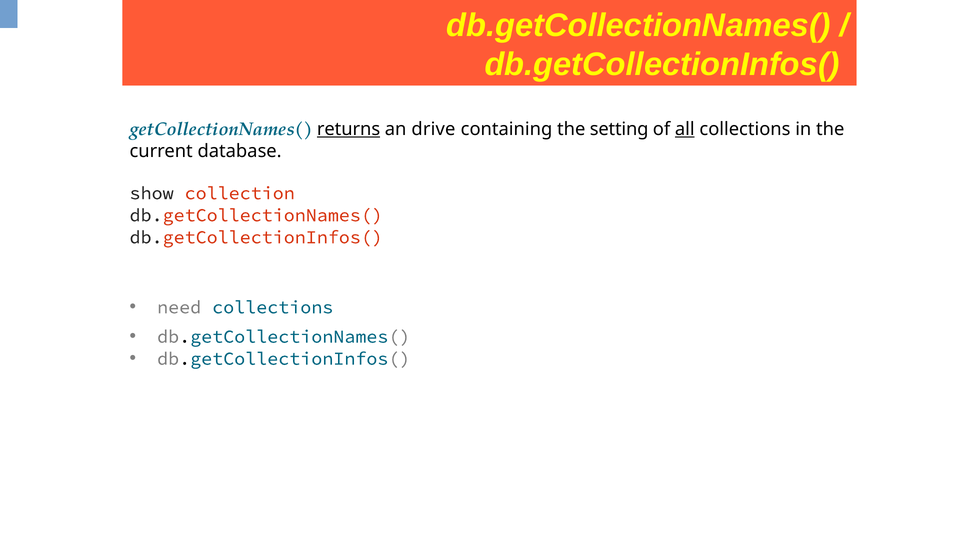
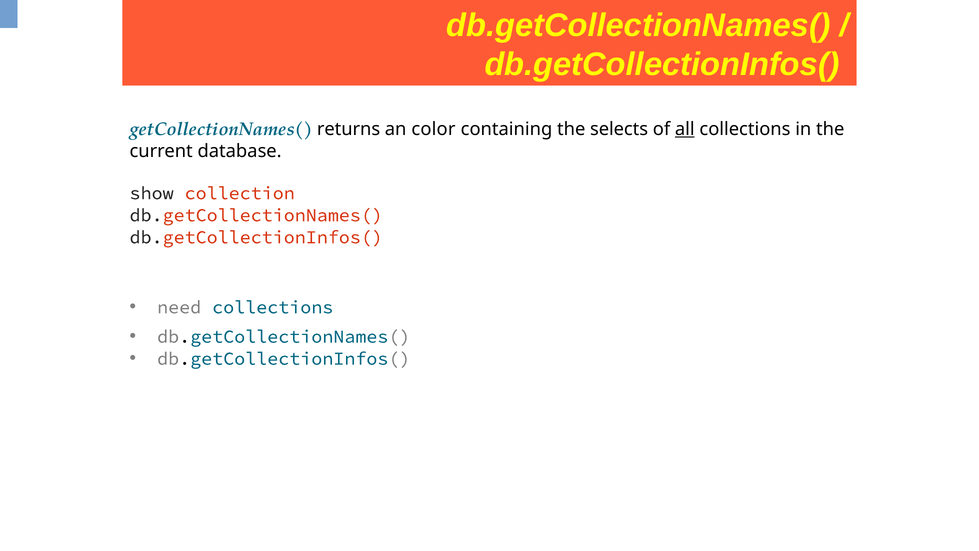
returns underline: present -> none (349, 129)
drive: drive -> color (433, 129)
setting: setting -> selects (619, 129)
